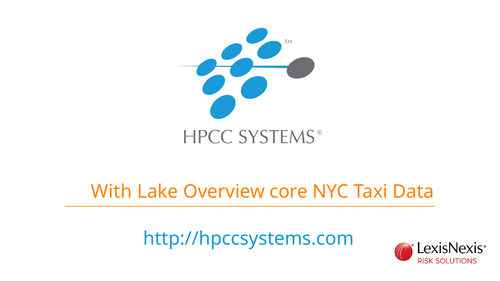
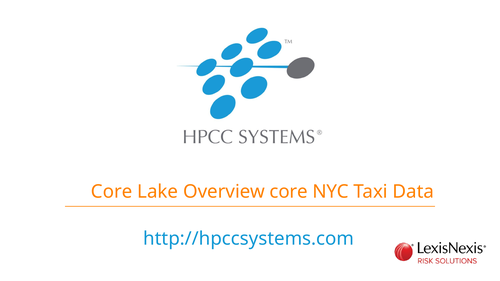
With: With -> Core (112, 192)
